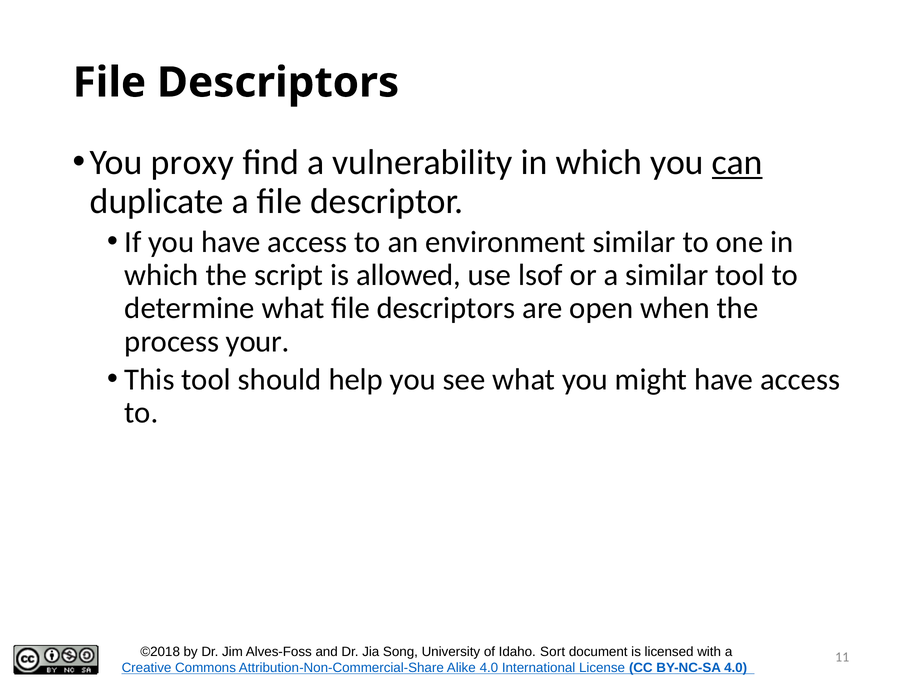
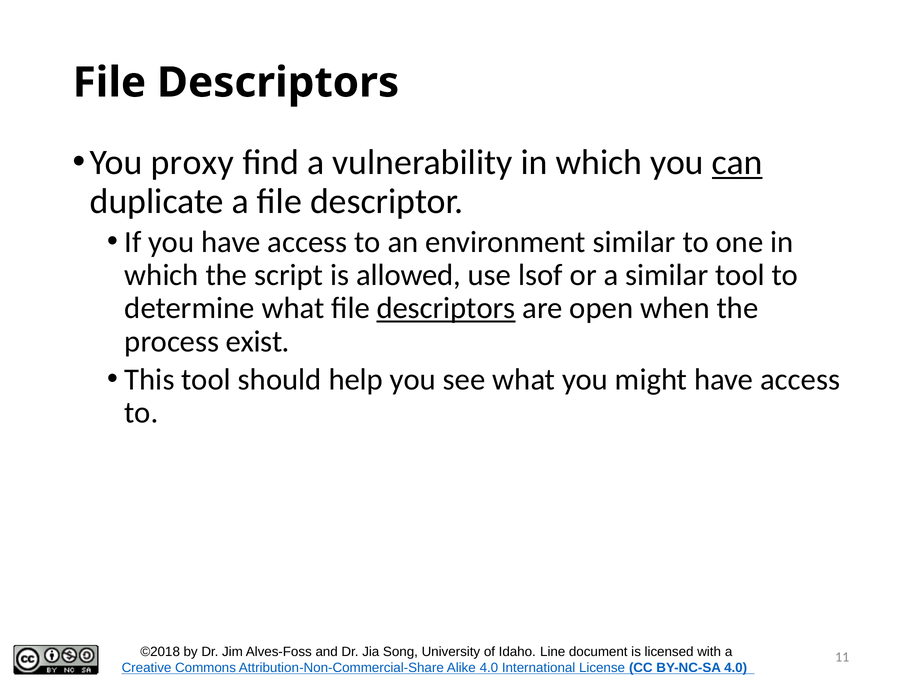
descriptors underline: none -> present (446, 309)
your: your -> exist (258, 342)
Sort: Sort -> Line (553, 652)
